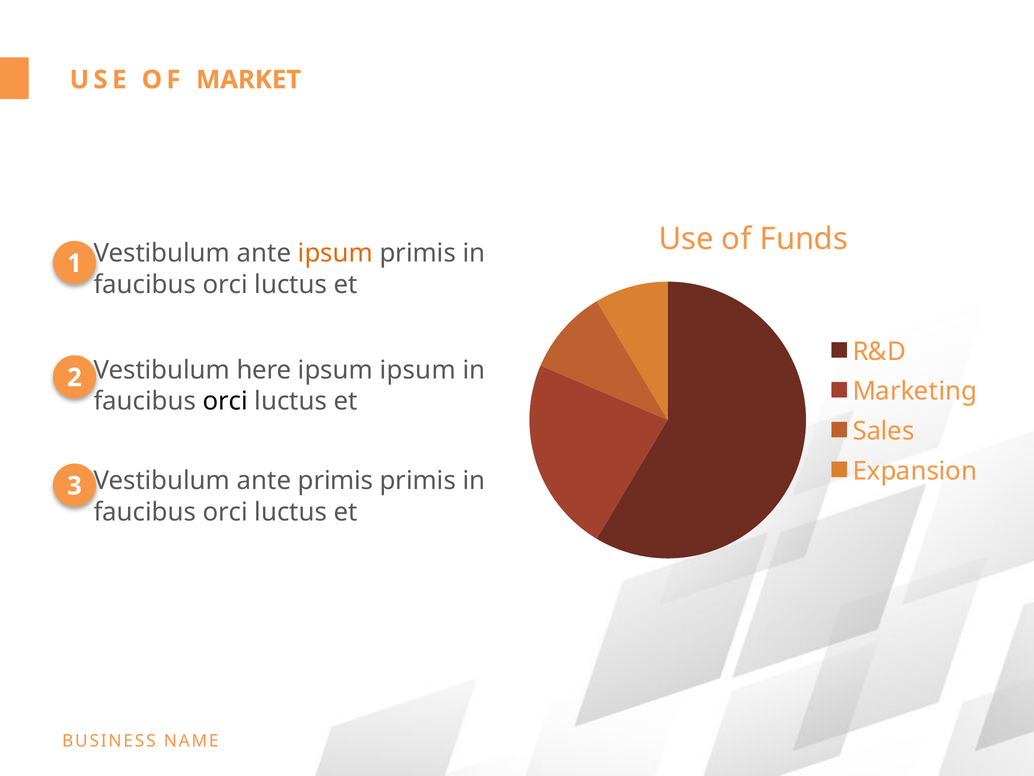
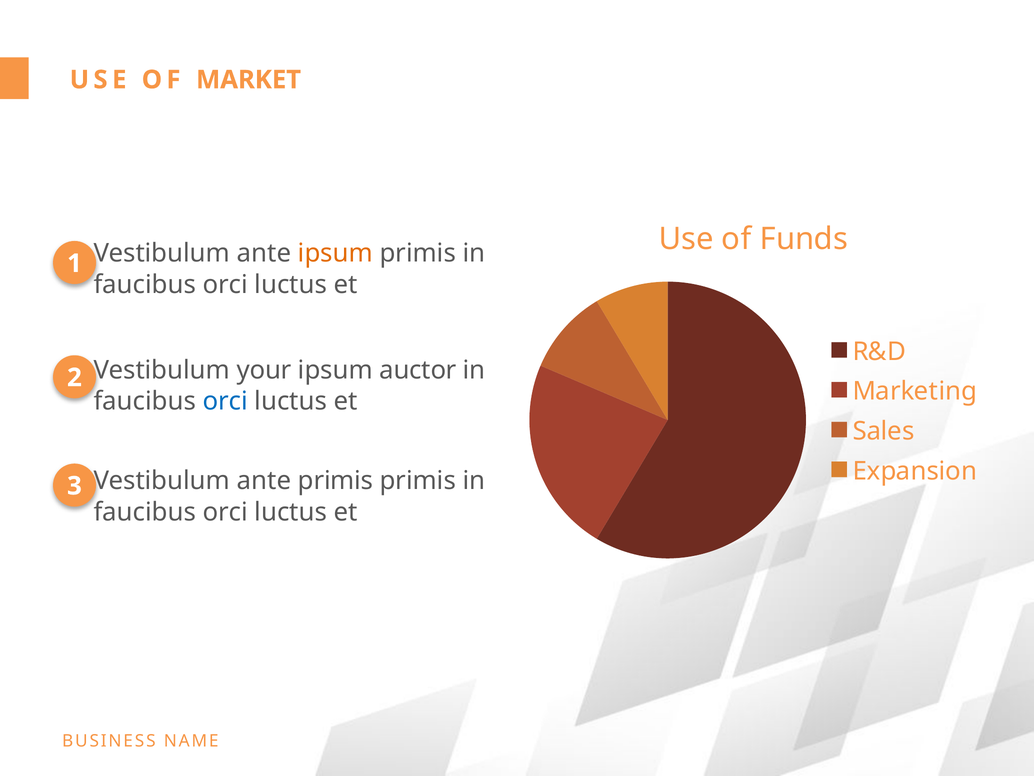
here: here -> your (264, 370)
ipsum ipsum: ipsum -> auctor (418, 370)
orci colour: black -> blue (225, 401)
